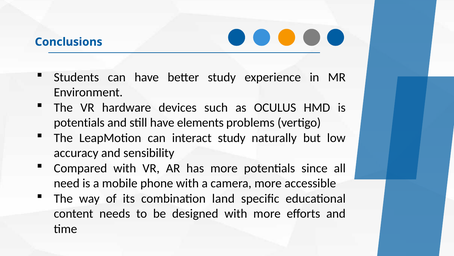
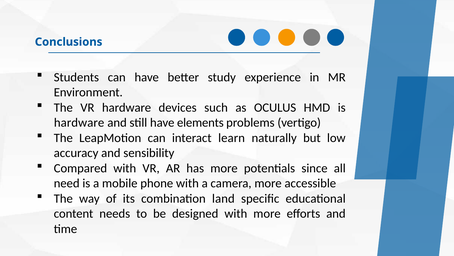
potentials: potentials -> hardware (79, 122)
interact study: study -> learn (232, 138)
